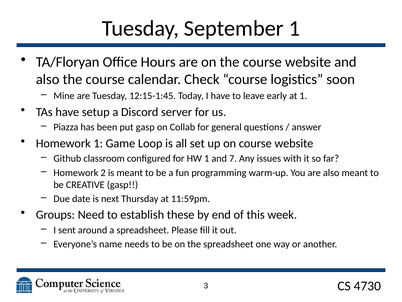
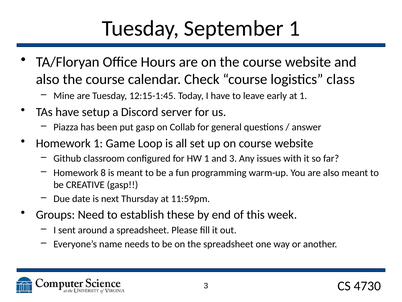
soon: soon -> class (341, 79)
and 7: 7 -> 3 (233, 158)
2: 2 -> 8 (103, 172)
